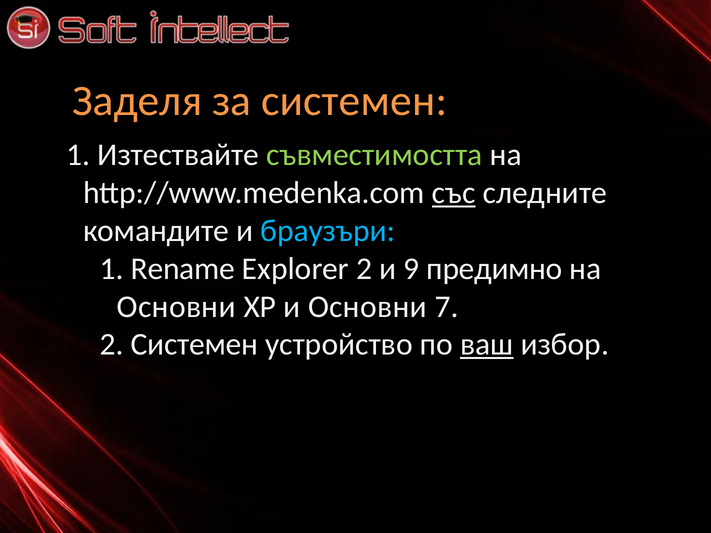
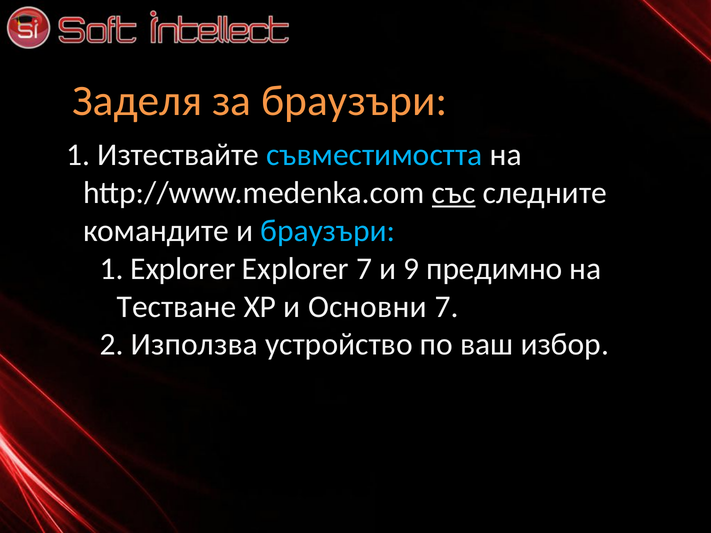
за системен: системен -> браузъри (354, 101)
съвместимостта colour: light green -> light blue (374, 155)
Rename: Rename -> Explorer (183, 269)
Explorer 2: 2 -> 7 (364, 269)
Основни: Основни -> Тестване (176, 307)
Системен: Системен -> Използва (194, 345)
ваш underline: present -> none (487, 345)
